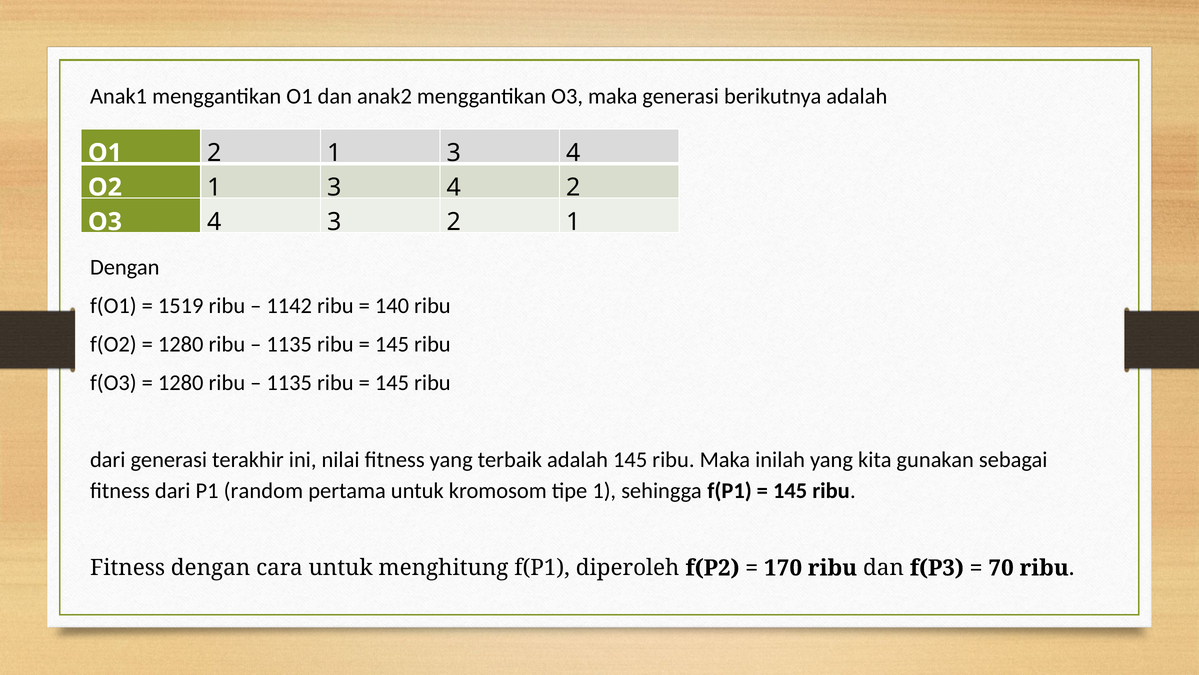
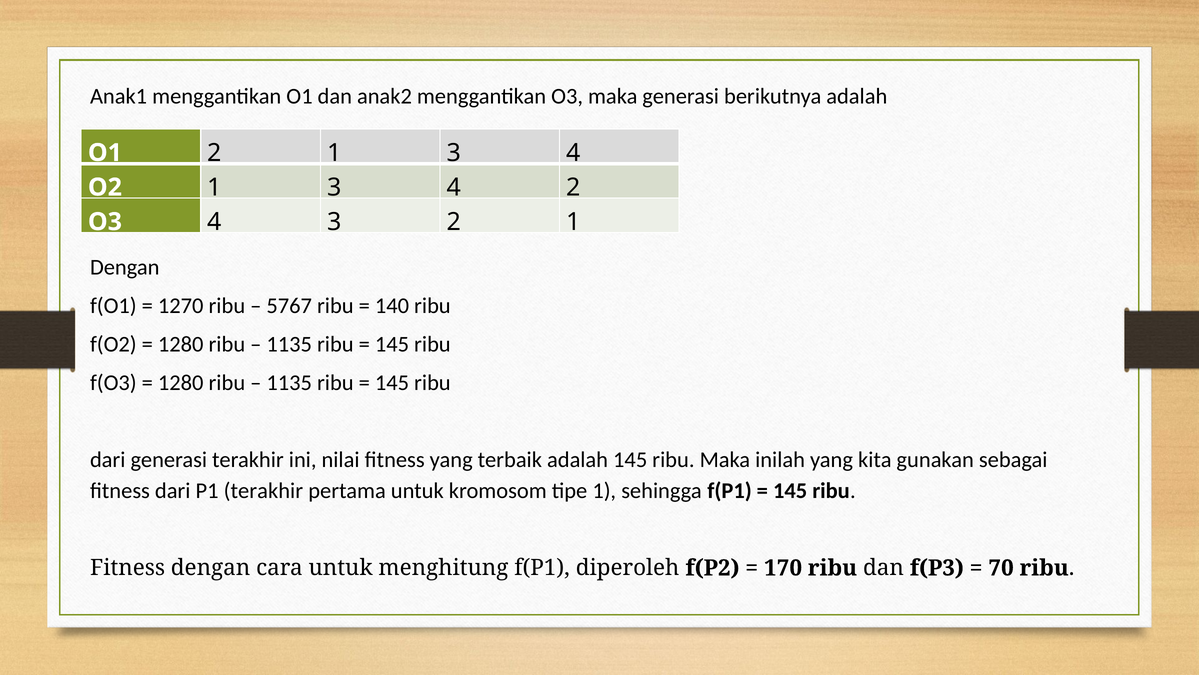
1519: 1519 -> 1270 (181, 305)
1142: 1142 -> 5767 (289, 305)
P1 random: random -> terakhir (263, 491)
